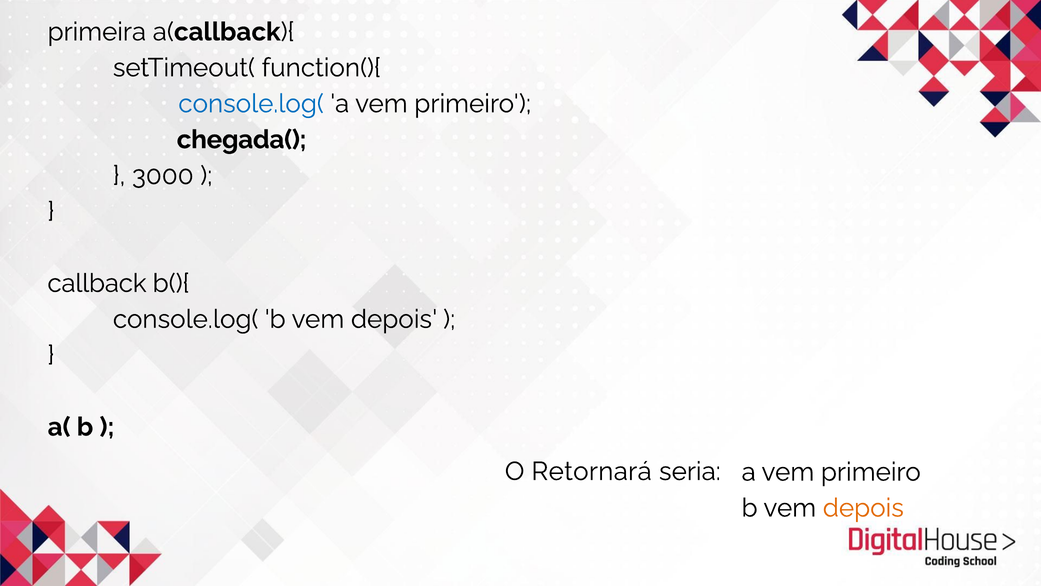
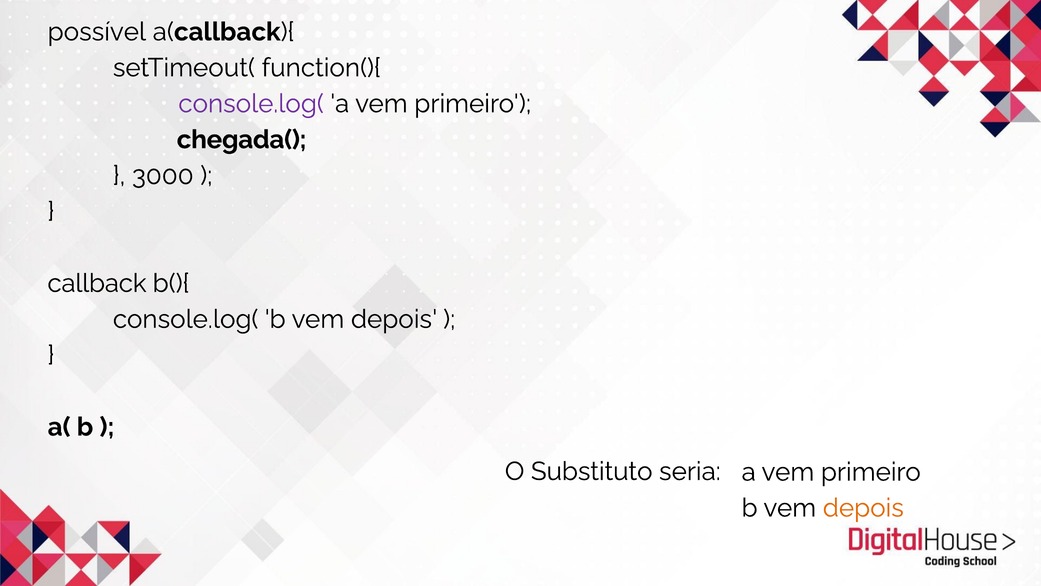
primeira: primeira -> possível (97, 32)
console.log( colour: blue -> purple (251, 104)
Retornará: Retornará -> Substituto (592, 471)
